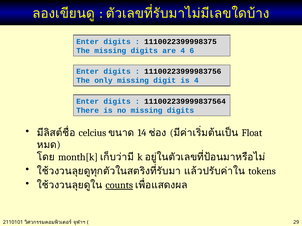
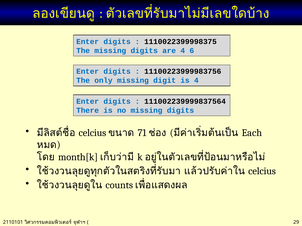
14: 14 -> 71 (142, 133)
Float: Float -> Each (252, 133)
tokens: tokens -> celcius (262, 171)
counts underline: present -> none (119, 185)
